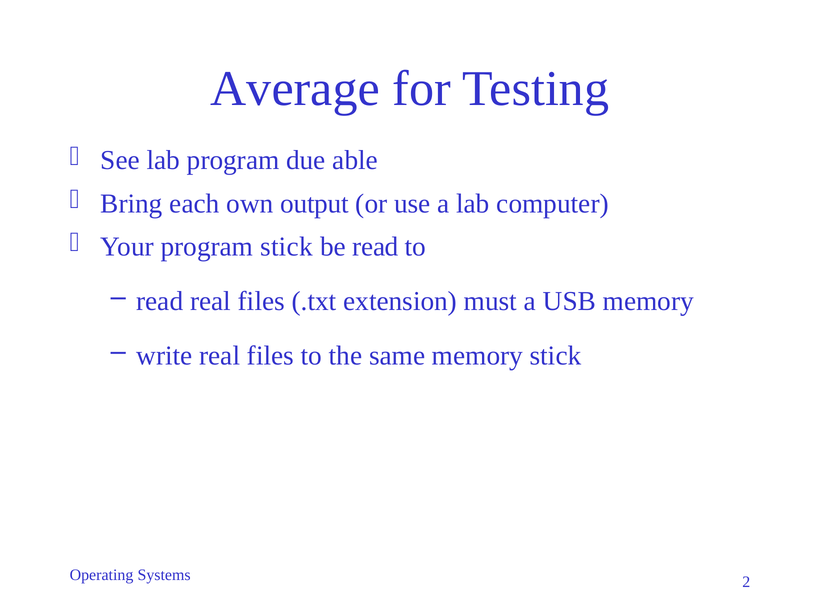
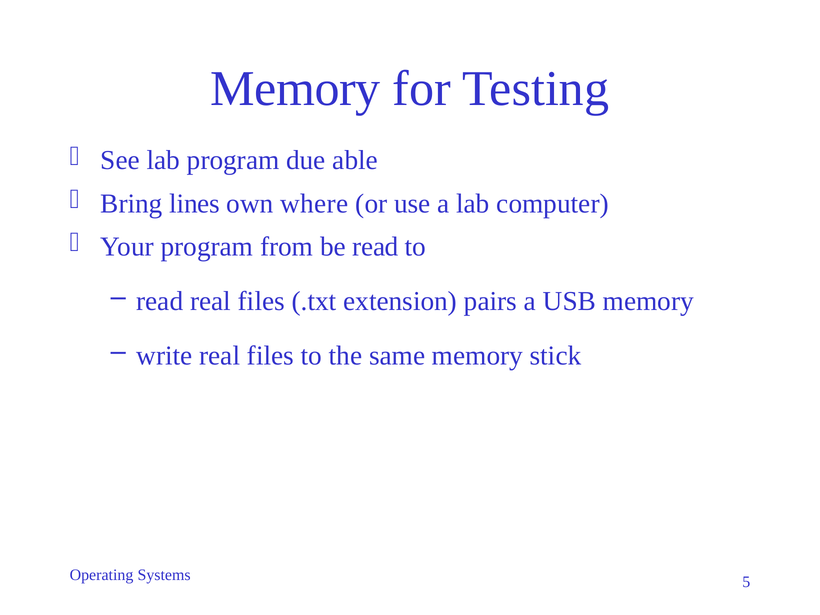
Average: Average -> Memory (295, 89)
each: each -> lines (195, 204)
output: output -> where (314, 204)
program stick: stick -> from (287, 247)
must: must -> pairs (490, 301)
2: 2 -> 5 (746, 582)
